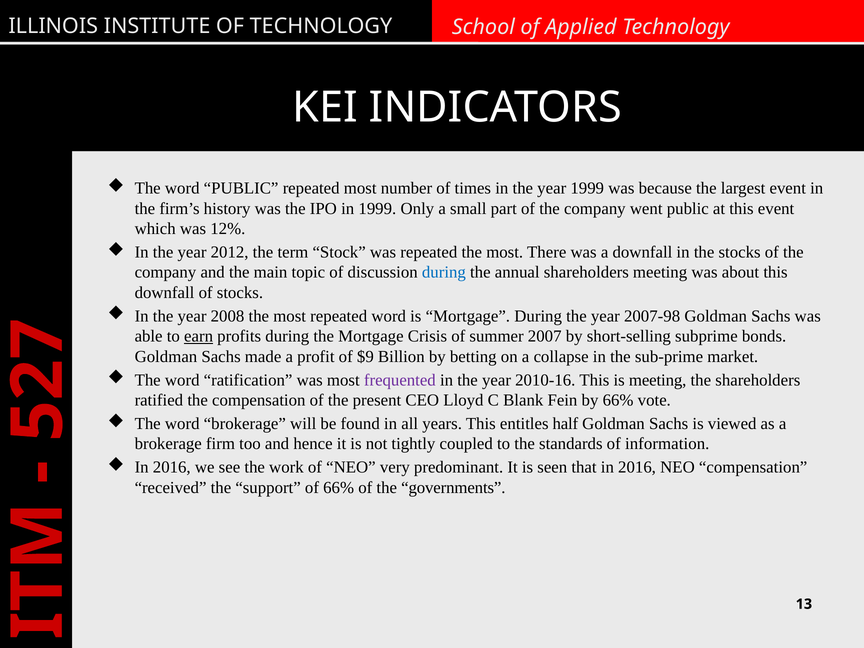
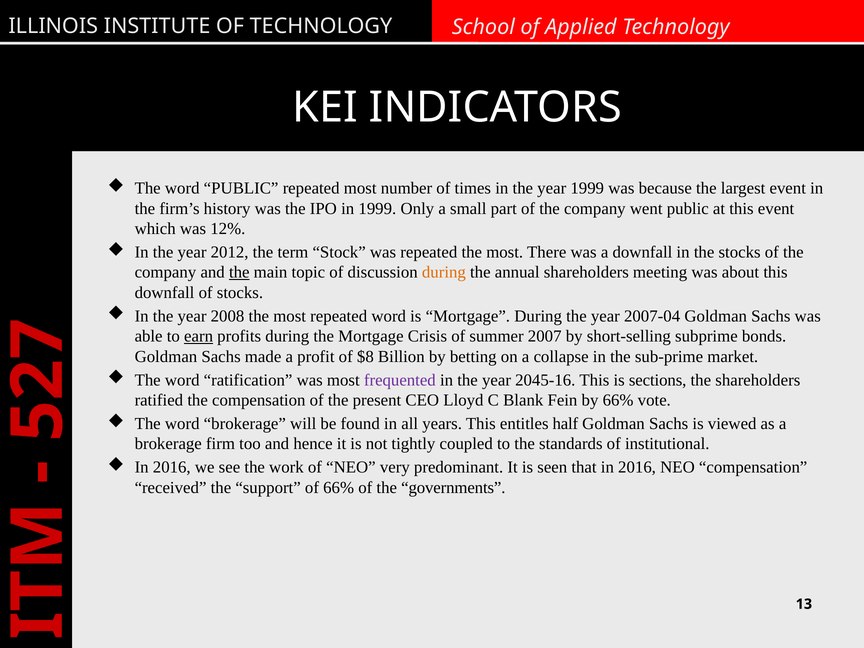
the underline: none -> present (239, 272)
during colour: blue -> orange (444, 272)
2007-98: 2007-98 -> 2007-04 (652, 316)
$9: $9 -> $8 (365, 356)
2010-16: 2010-16 -> 2045-16 (545, 380)
is meeting: meeting -> sections (658, 380)
information: information -> institutional (667, 444)
